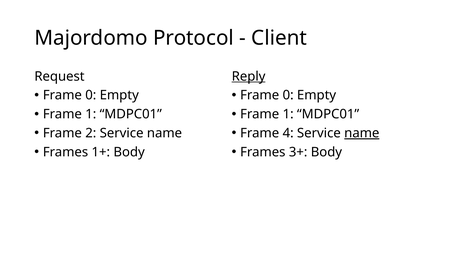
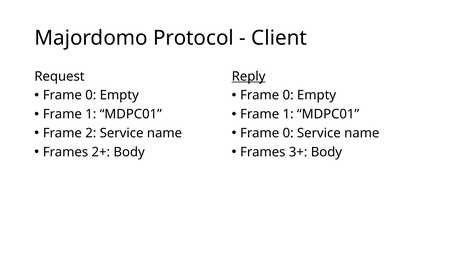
4: 4 -> 0 (288, 133)
name underline: present -> none (362, 133)
1+: 1+ -> 2+ (101, 152)
